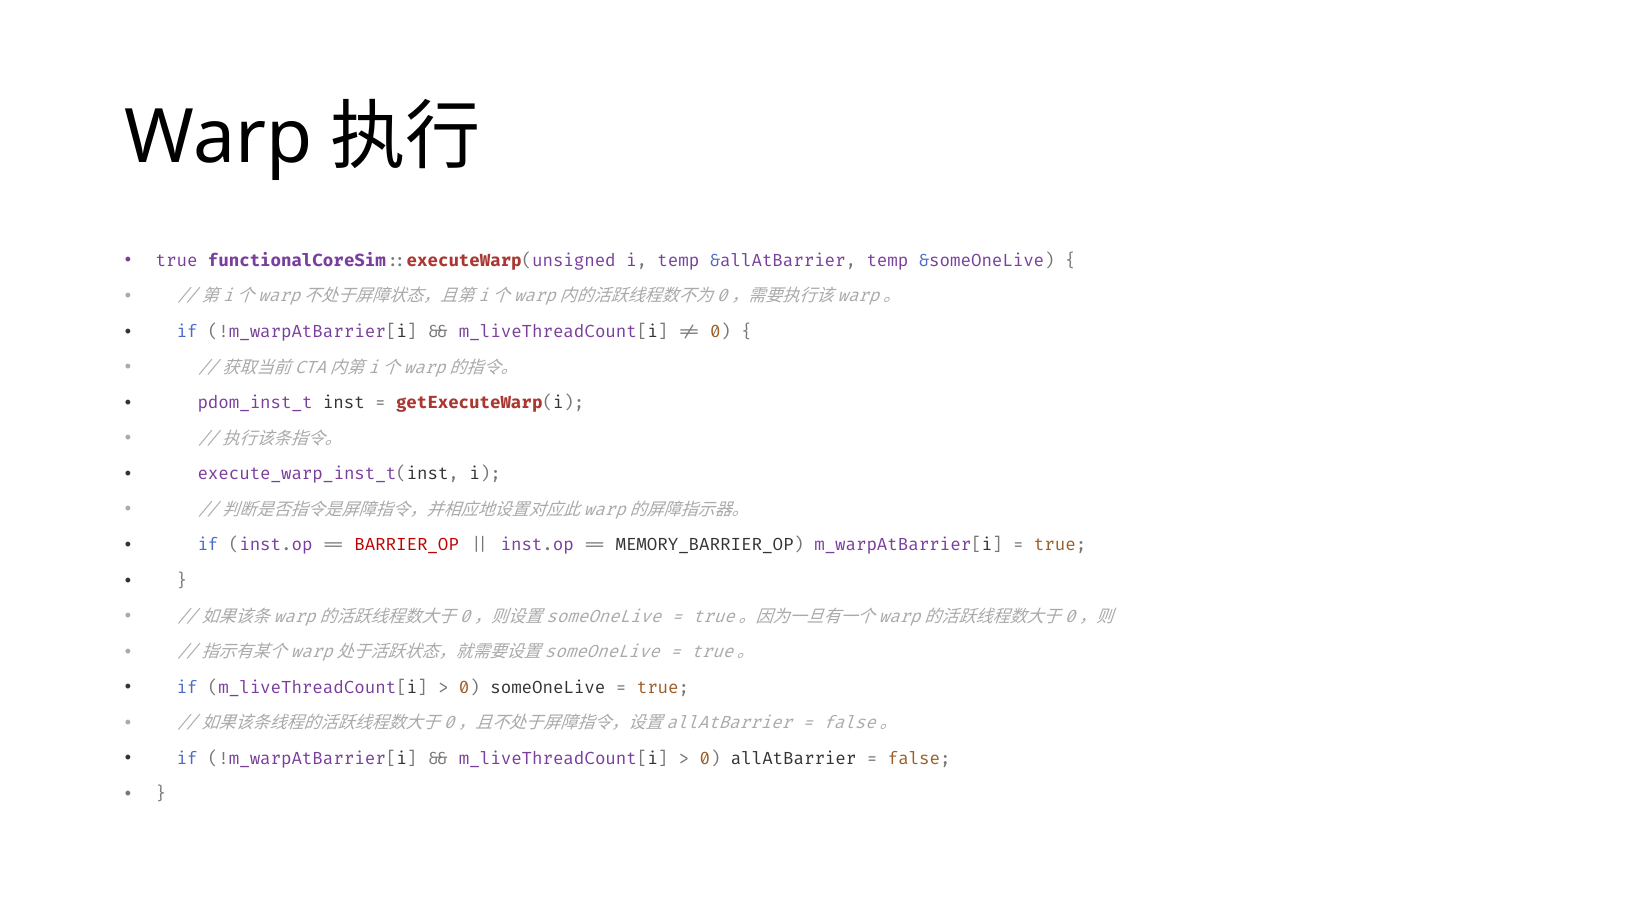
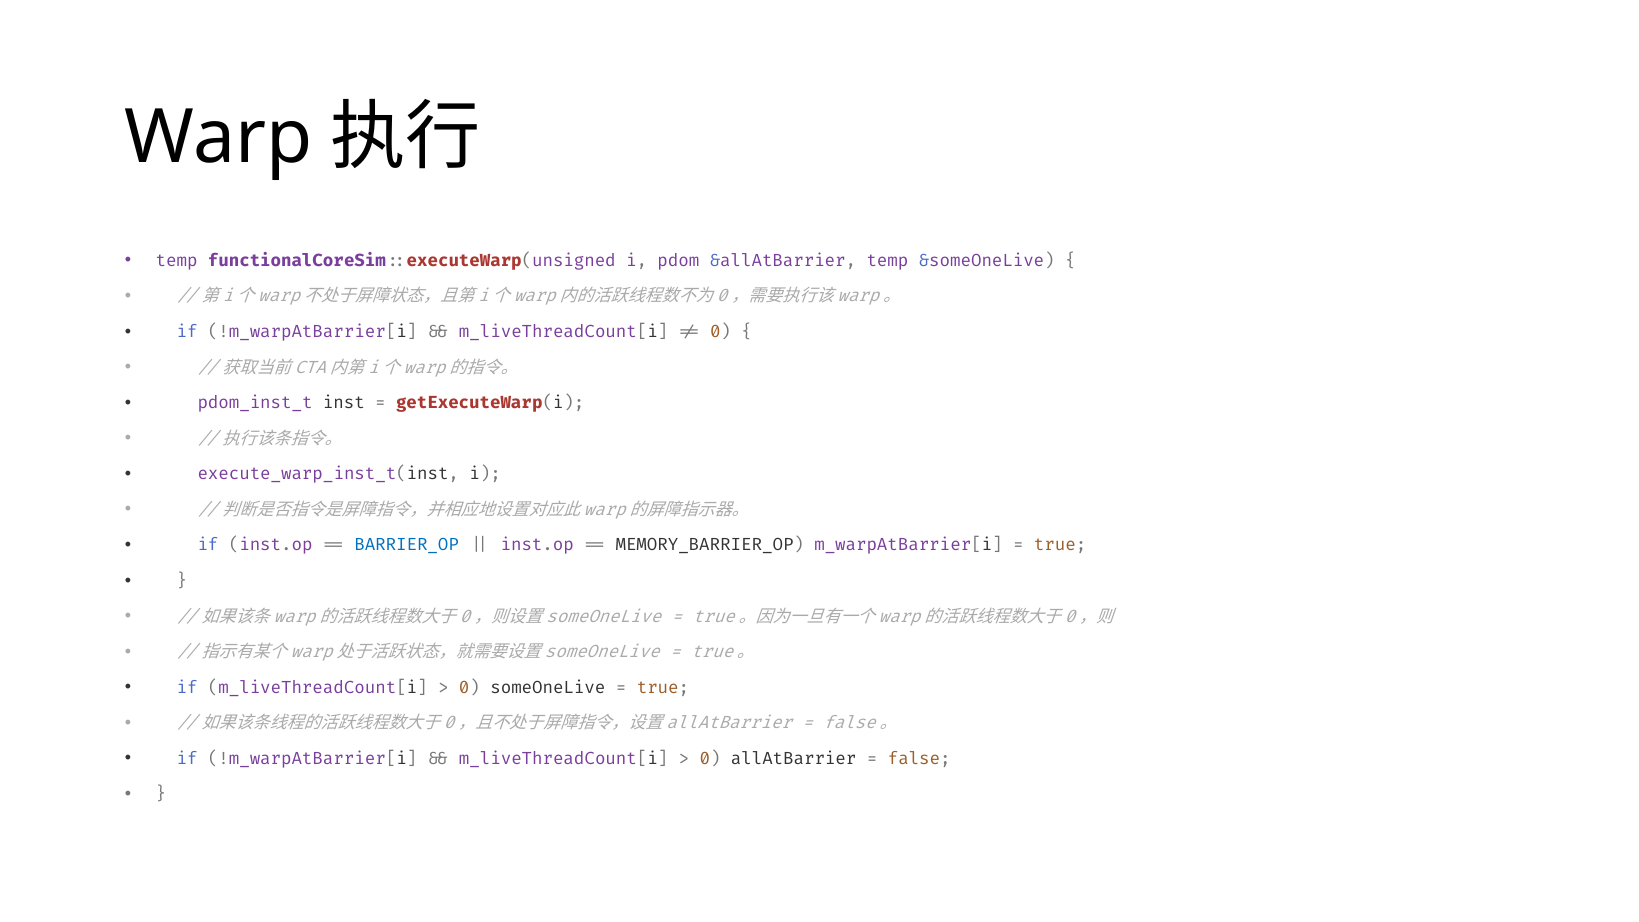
true: true -> temp (177, 261)
i temp: temp -> pdom (678, 261)
BARRIER_OP colour: red -> blue (407, 545)
